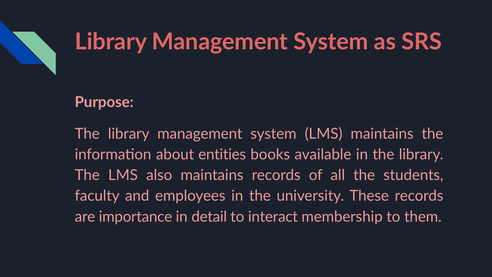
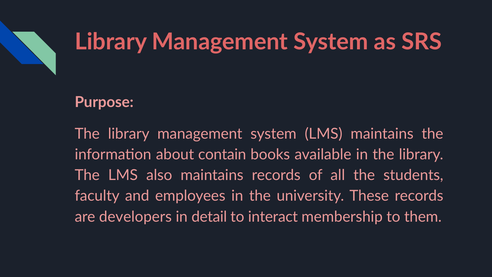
entities: entities -> contain (222, 154)
importance: importance -> developers (135, 217)
